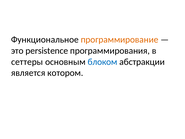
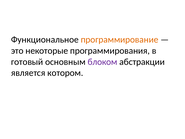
persistence: persistence -> некоторые (47, 51)
сеттеры: сеттеры -> готовый (27, 62)
блоком colour: blue -> purple (103, 62)
